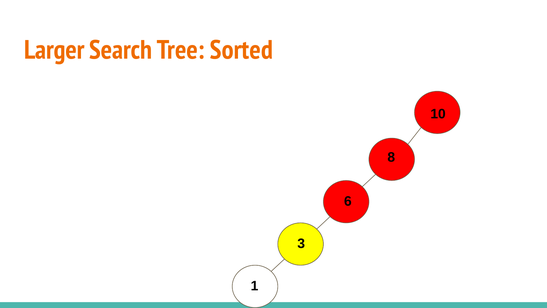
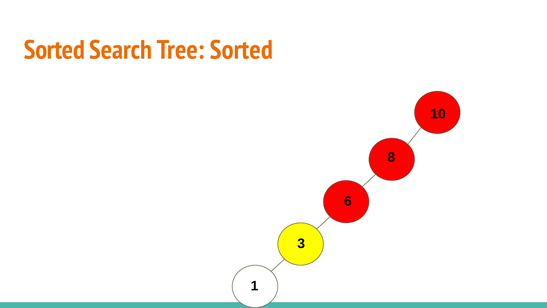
Larger: Larger -> Sorted (54, 50)
